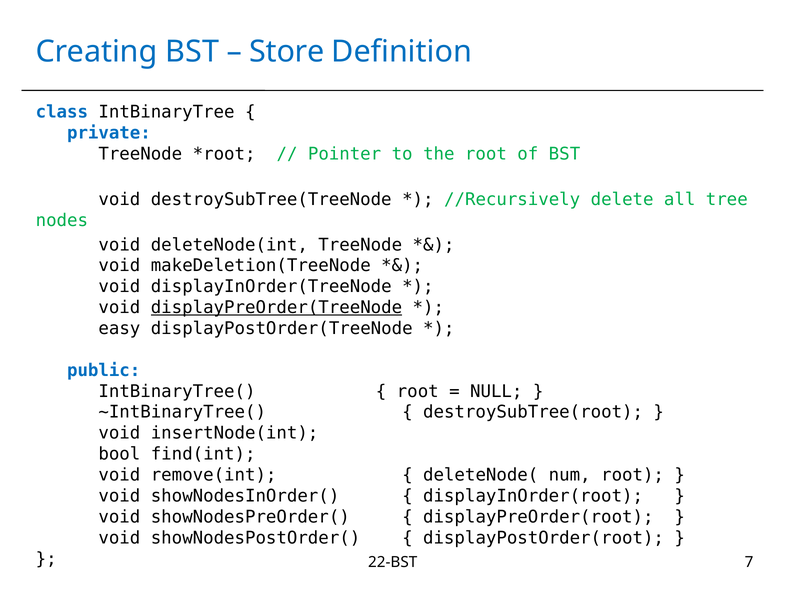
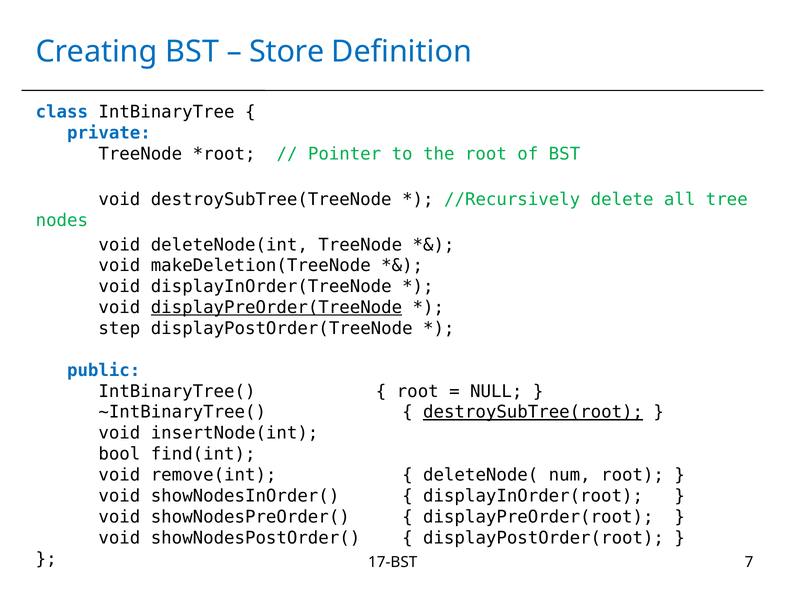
easy: easy -> step (119, 328)
destroySubTree(root underline: none -> present (533, 412)
22-BST: 22-BST -> 17-BST (393, 562)
